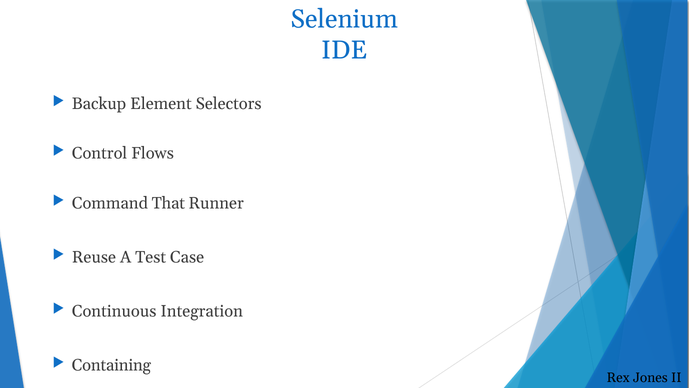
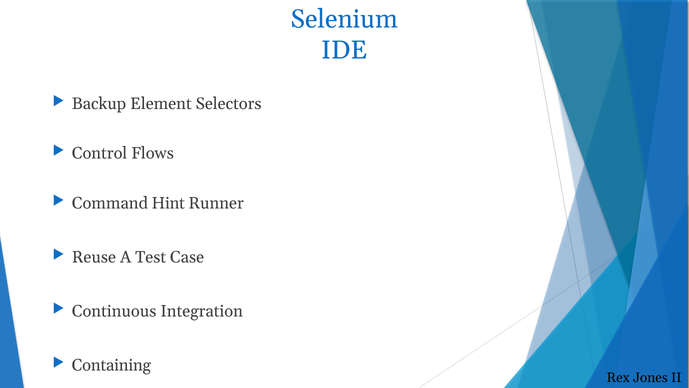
That: That -> Hint (168, 203)
